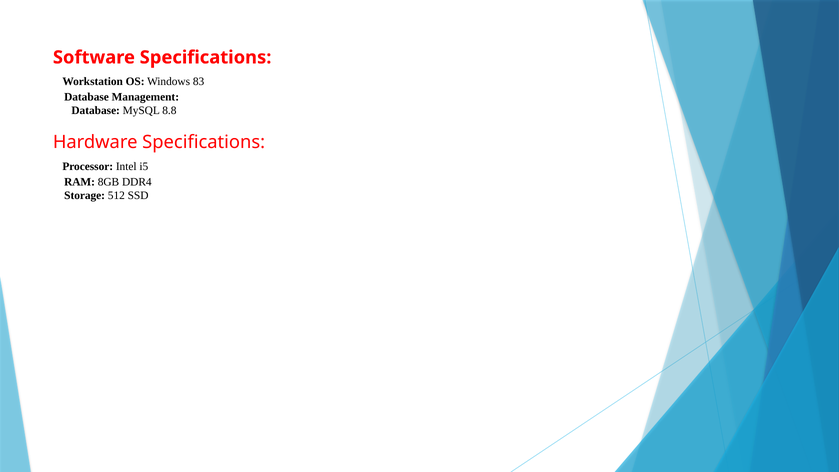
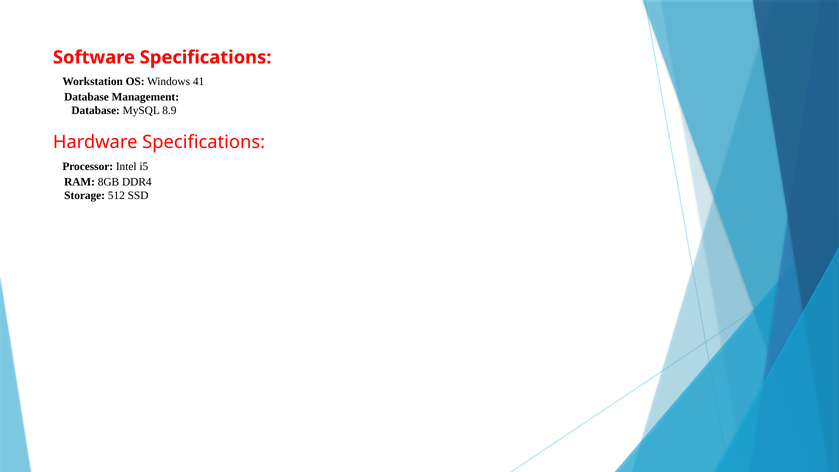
83: 83 -> 41 (199, 82)
8.8: 8.8 -> 8.9 (169, 110)
